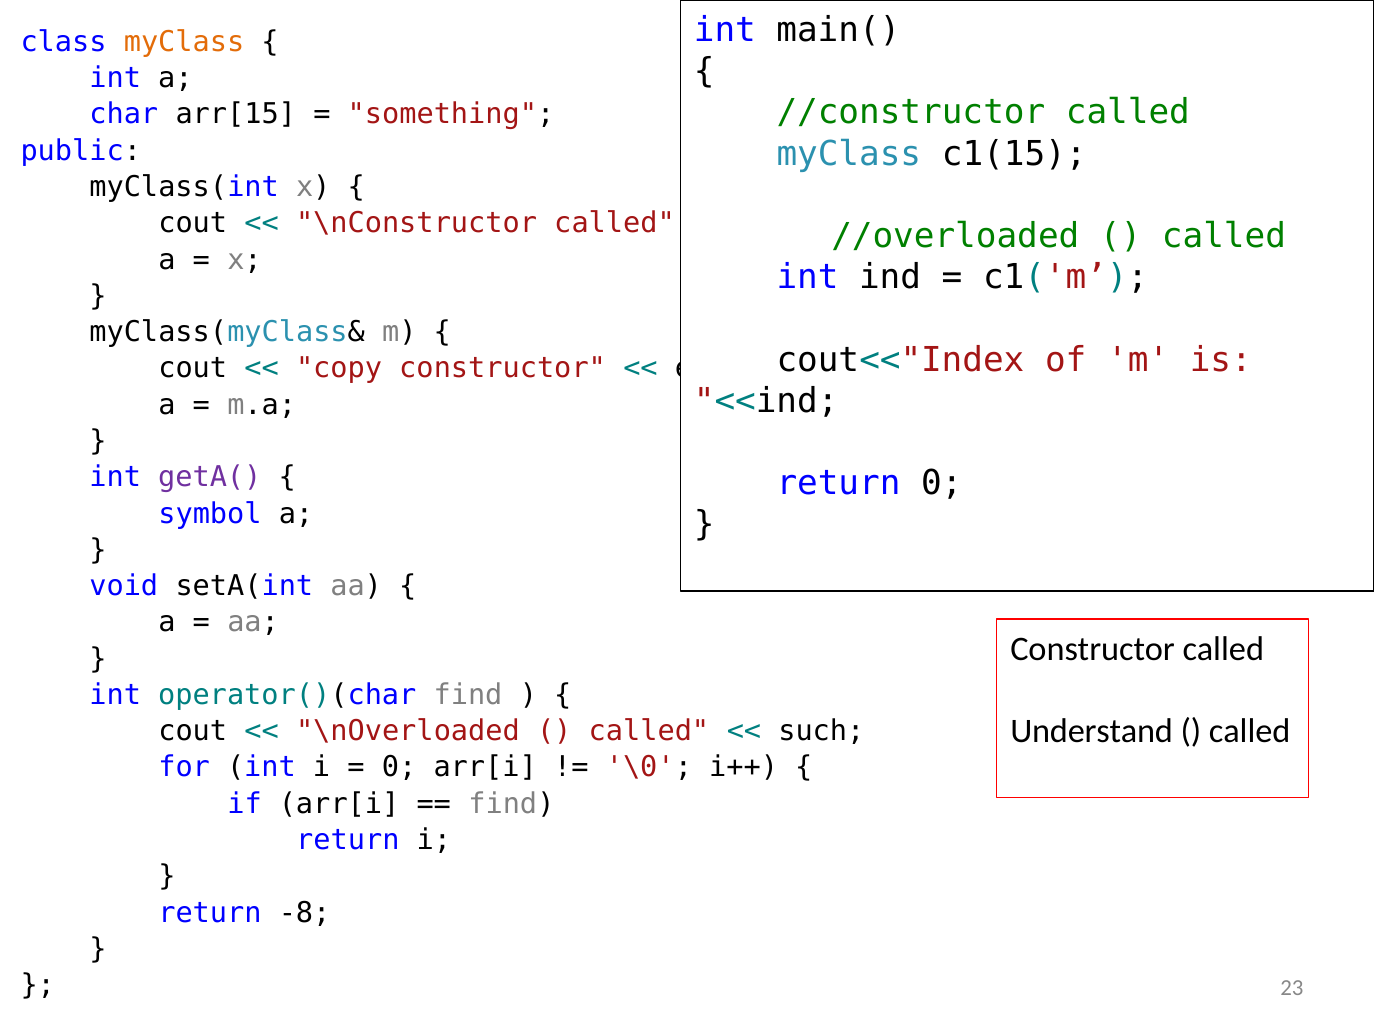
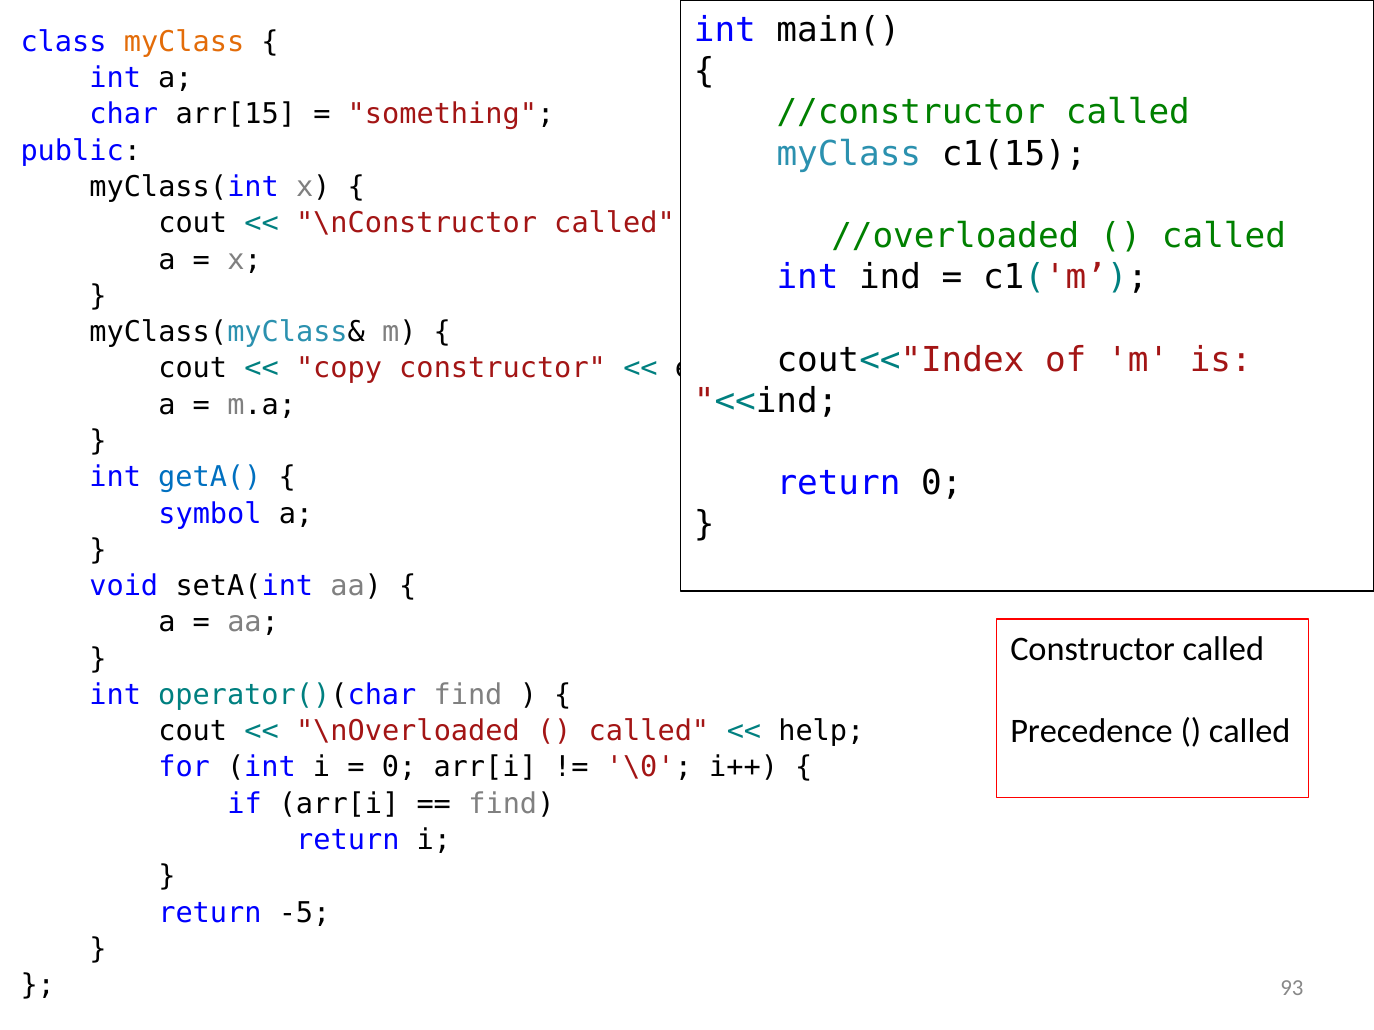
getA( colour: purple -> blue (210, 478)
Understand: Understand -> Precedence (1092, 731)
such: such -> help (821, 732)
-8: -8 -> -5 (305, 913)
23: 23 -> 93 (1292, 988)
